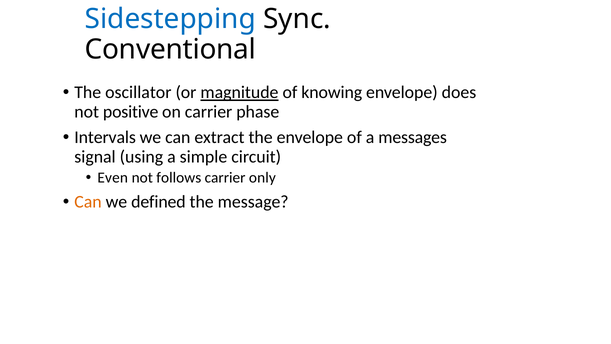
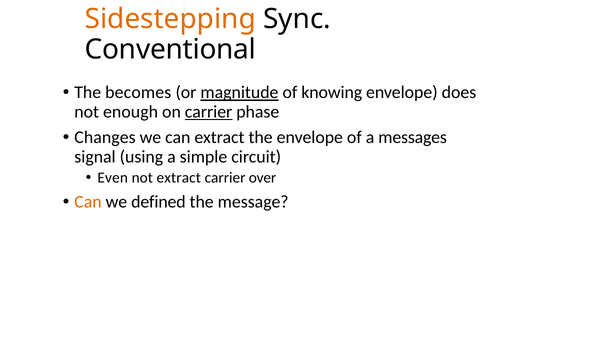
Sidestepping colour: blue -> orange (170, 19)
oscillator: oscillator -> becomes (138, 92)
positive: positive -> enough (131, 112)
carrier underline: none -> present (209, 112)
Intervals: Intervals -> Changes (105, 137)
not follows: follows -> extract (179, 178)
only: only -> over (263, 178)
